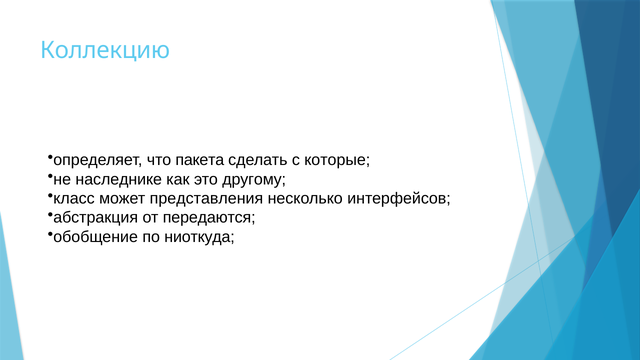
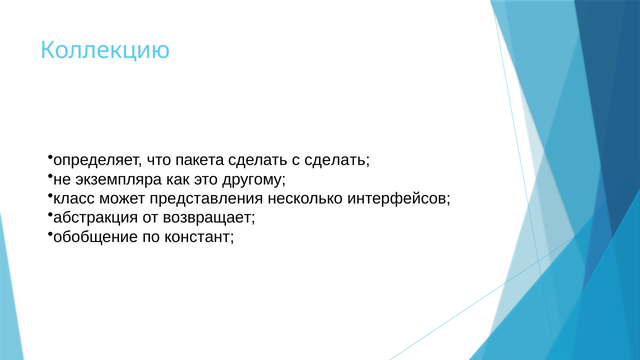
с которые: которые -> сделать (337, 160)
наследнике: наследнике -> экземпляра (119, 179)
передаются: передаются -> возвращает (209, 218)
ниоткуда: ниоткуда -> констант (199, 237)
